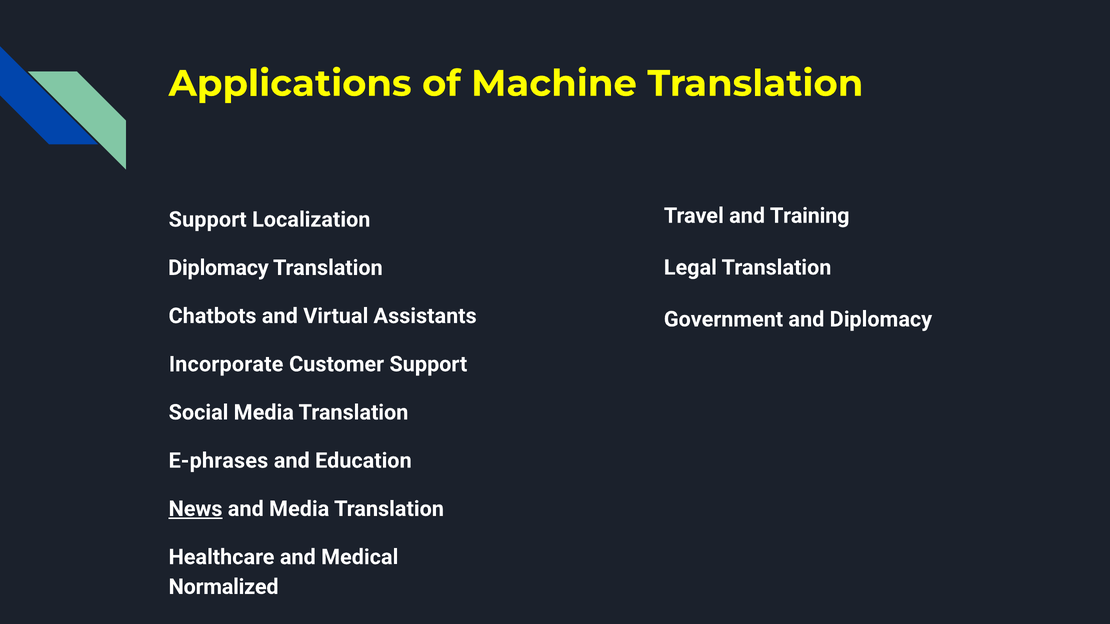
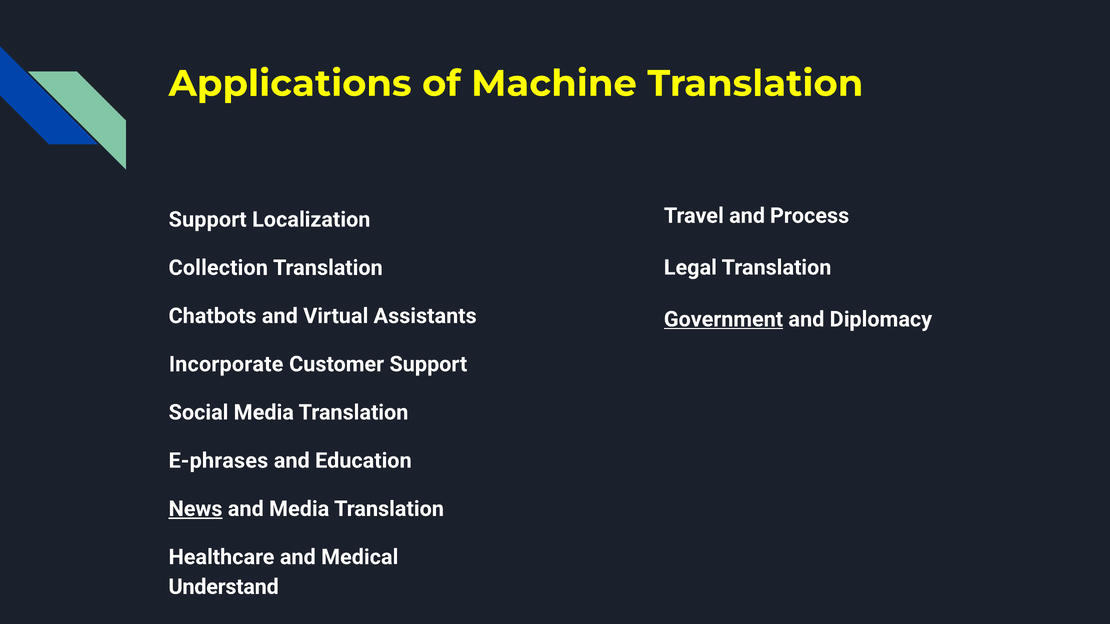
Training: Training -> Process (810, 216)
Diplomacy: Diplomacy -> Collection (218, 268)
Government underline: none -> present (723, 319)
Normalized: Normalized -> Understand (224, 587)
